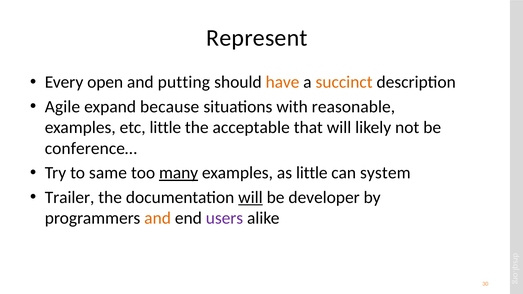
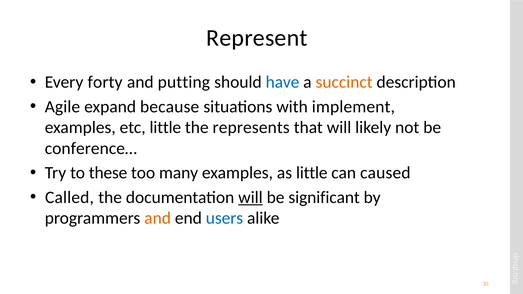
open: open -> forty (105, 82)
have colour: orange -> blue (282, 82)
reasonable: reasonable -> implement (353, 107)
acceptable: acceptable -> represents (251, 128)
same: same -> these (108, 173)
many underline: present -> none (179, 173)
system: system -> caused (385, 173)
Trailer: Trailer -> Called (69, 197)
developer: developer -> significant (324, 197)
users colour: purple -> blue (224, 218)
